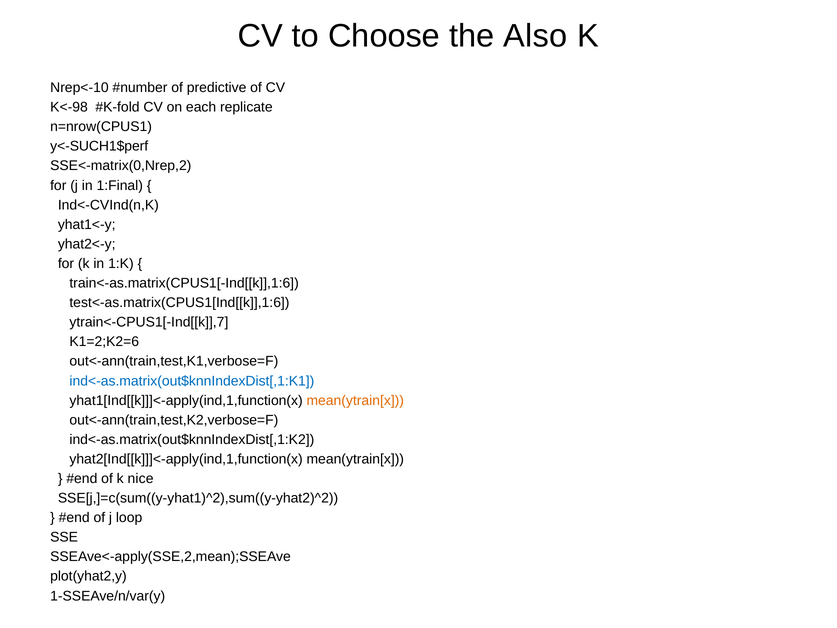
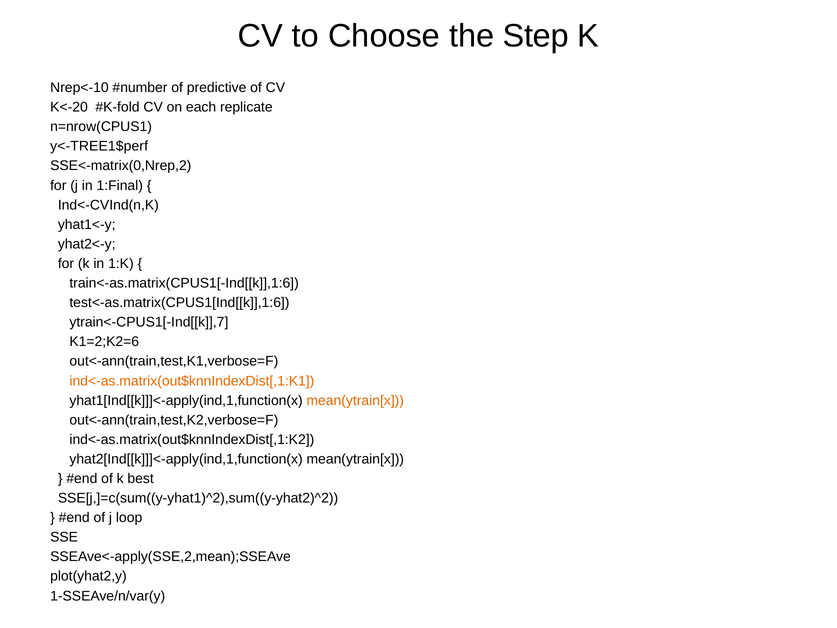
Also: Also -> Step (536, 36)
K<-98: K<-98 -> K<-20 (69, 107)
y<-SUCH1$perf: y<-SUCH1$perf -> y<-TREE1$perf (99, 146)
ind<-as.matrix(out$knnIndexDist[,1:K1 colour: blue -> orange (192, 381)
nice: nice -> best (141, 478)
